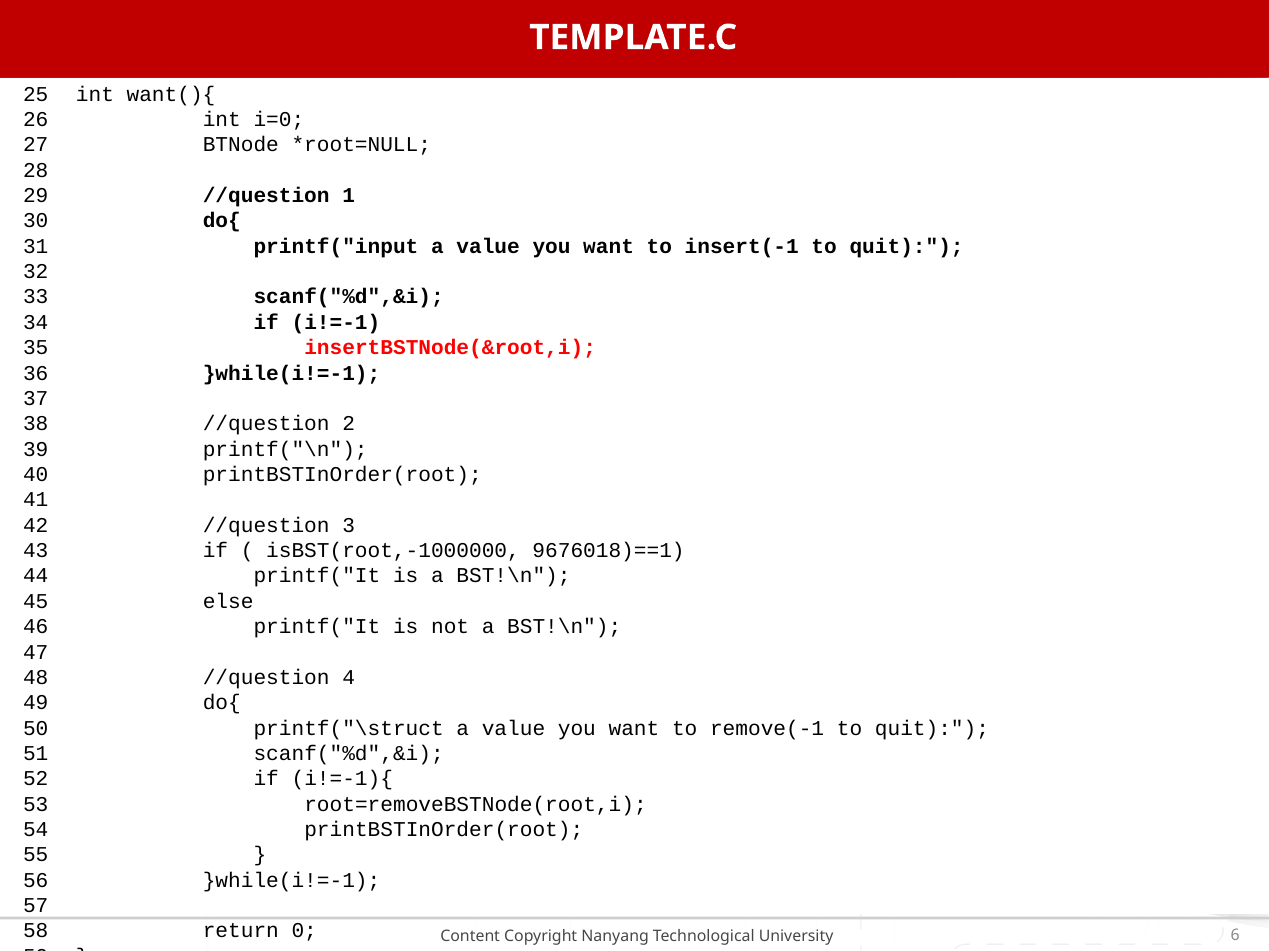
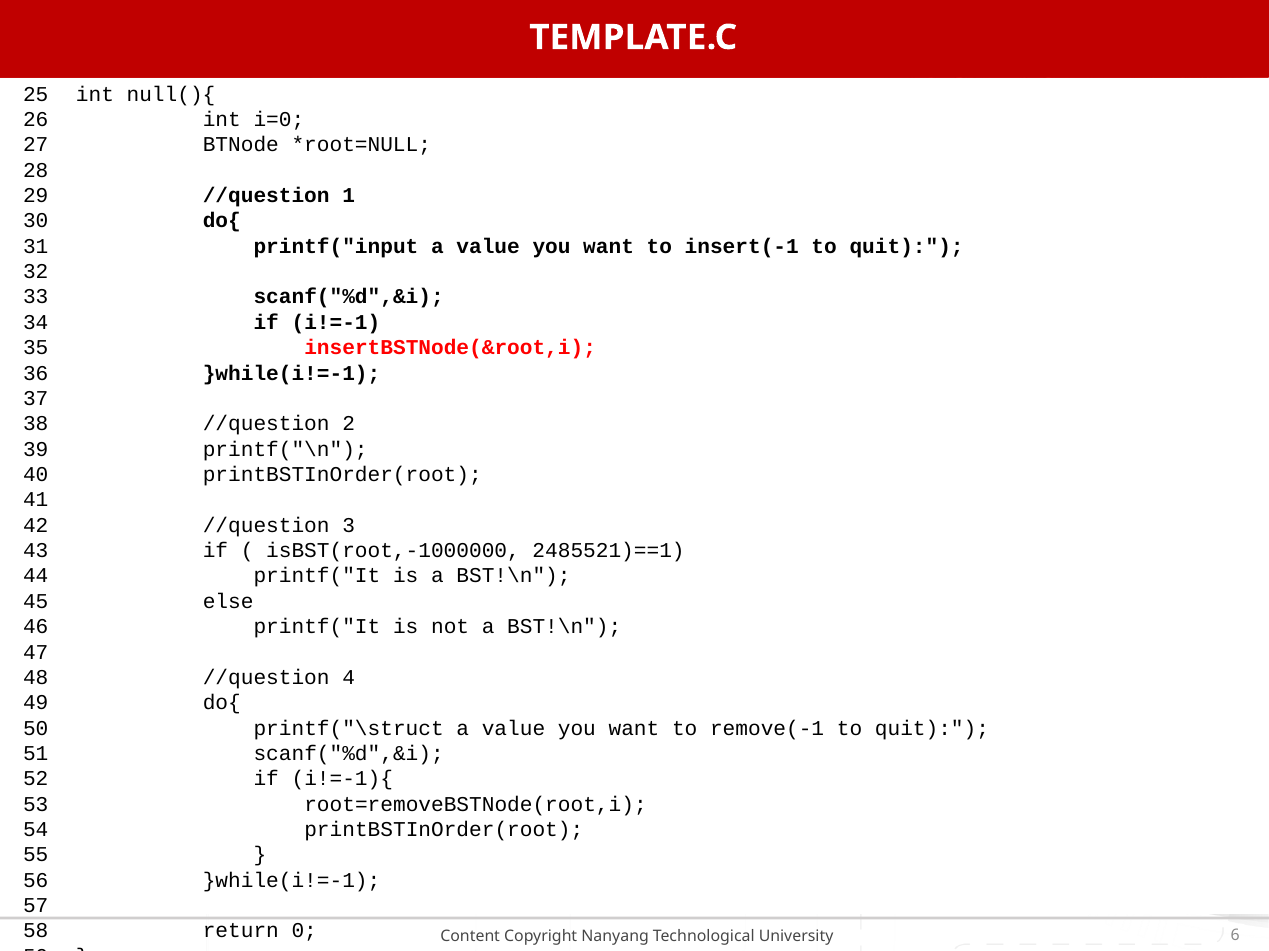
want(){: want(){ -> null(){ (171, 94)
9676018)==1: 9676018)==1 -> 2485521)==1 (609, 551)
